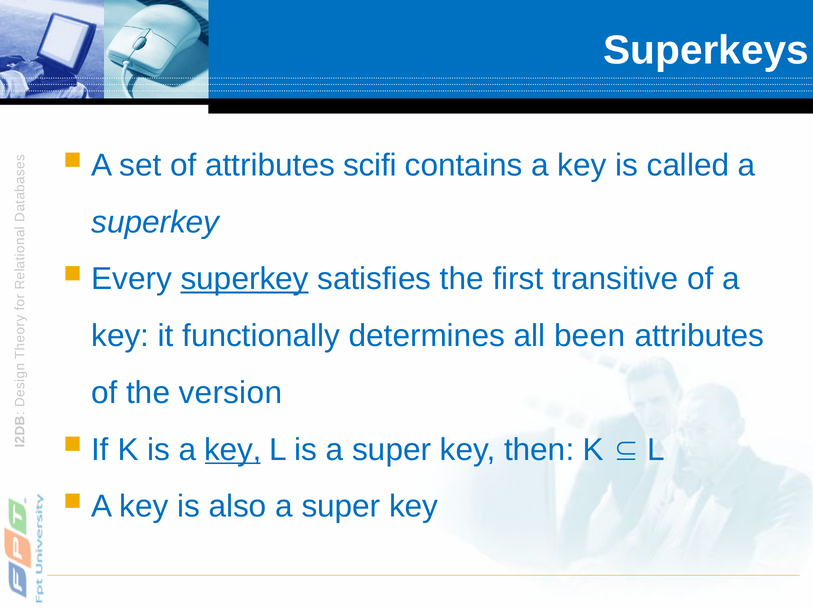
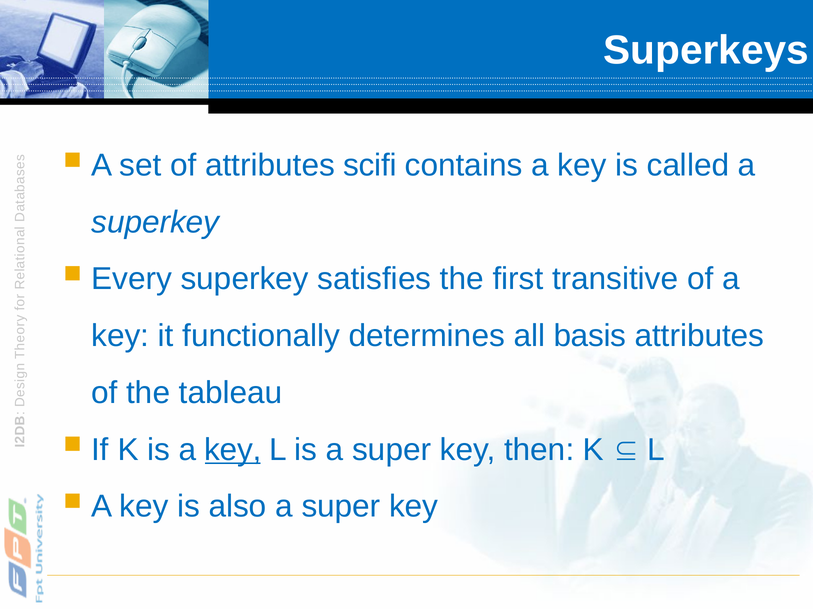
superkey underline: present -> none (245, 279)
been: been -> basis (590, 336)
version: version -> tableau (231, 393)
